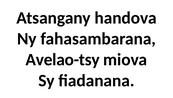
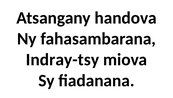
Avelao-tsy: Avelao-tsy -> Indray-tsy (62, 59)
